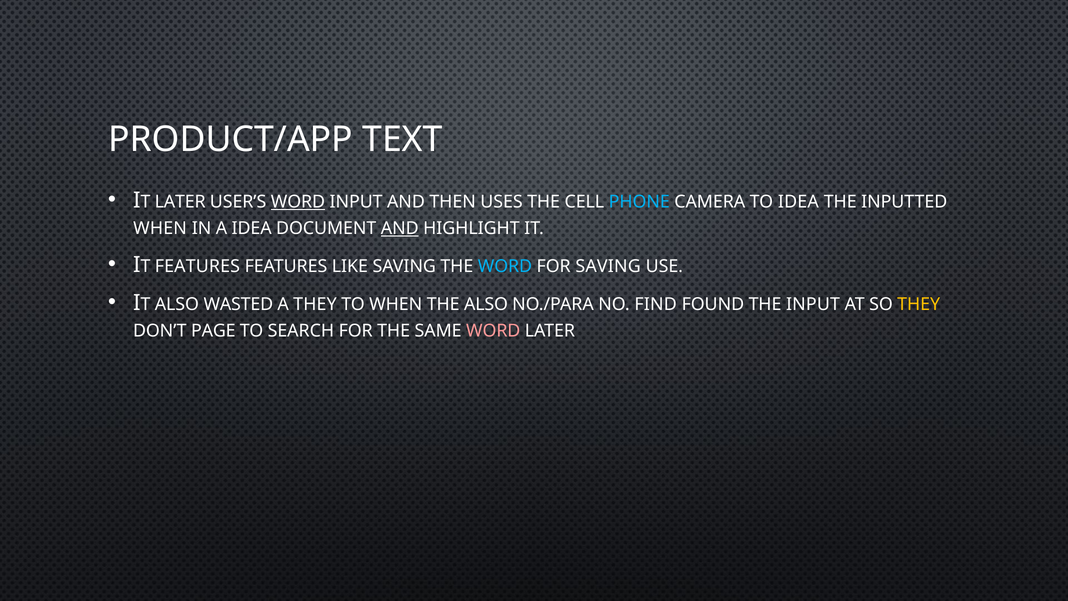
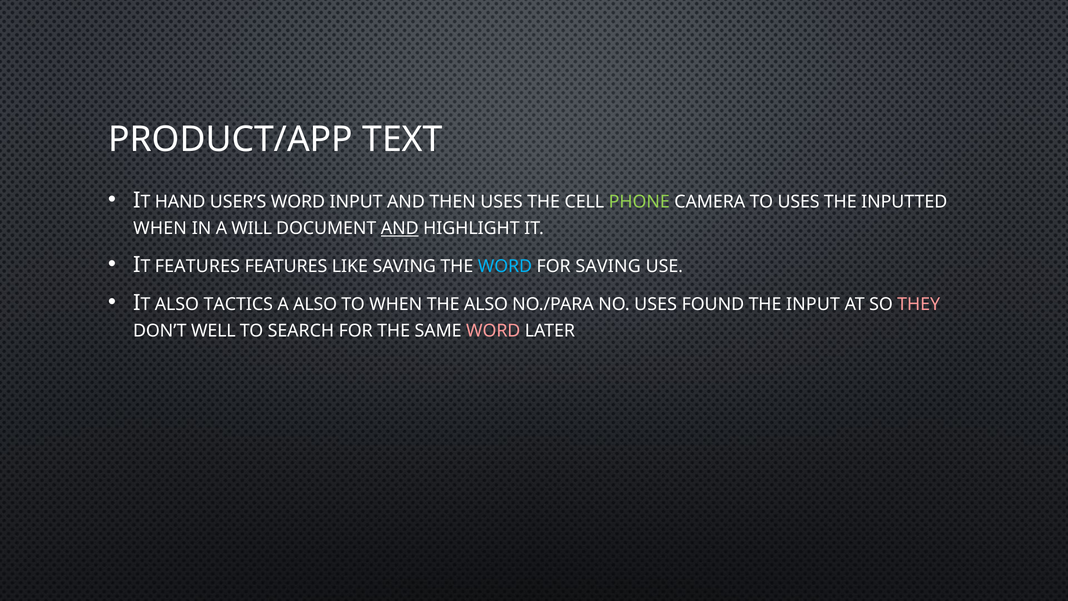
LATER: LATER -> HAND (180, 202)
WORD underline: present -> none (298, 202)
PHONE colour: light blue -> light green (639, 202)
TO IDEA: IDEA -> USES (799, 202)
A IDEA: IDEA -> WILL (252, 228)
WASTED: WASTED -> TACTICS (238, 304)
A THEY: THEY -> ALSO (315, 304)
NO FIND: FIND -> USES (656, 304)
THEY colour: yellow -> pink (919, 304)
PAGE: PAGE -> WELL (213, 331)
